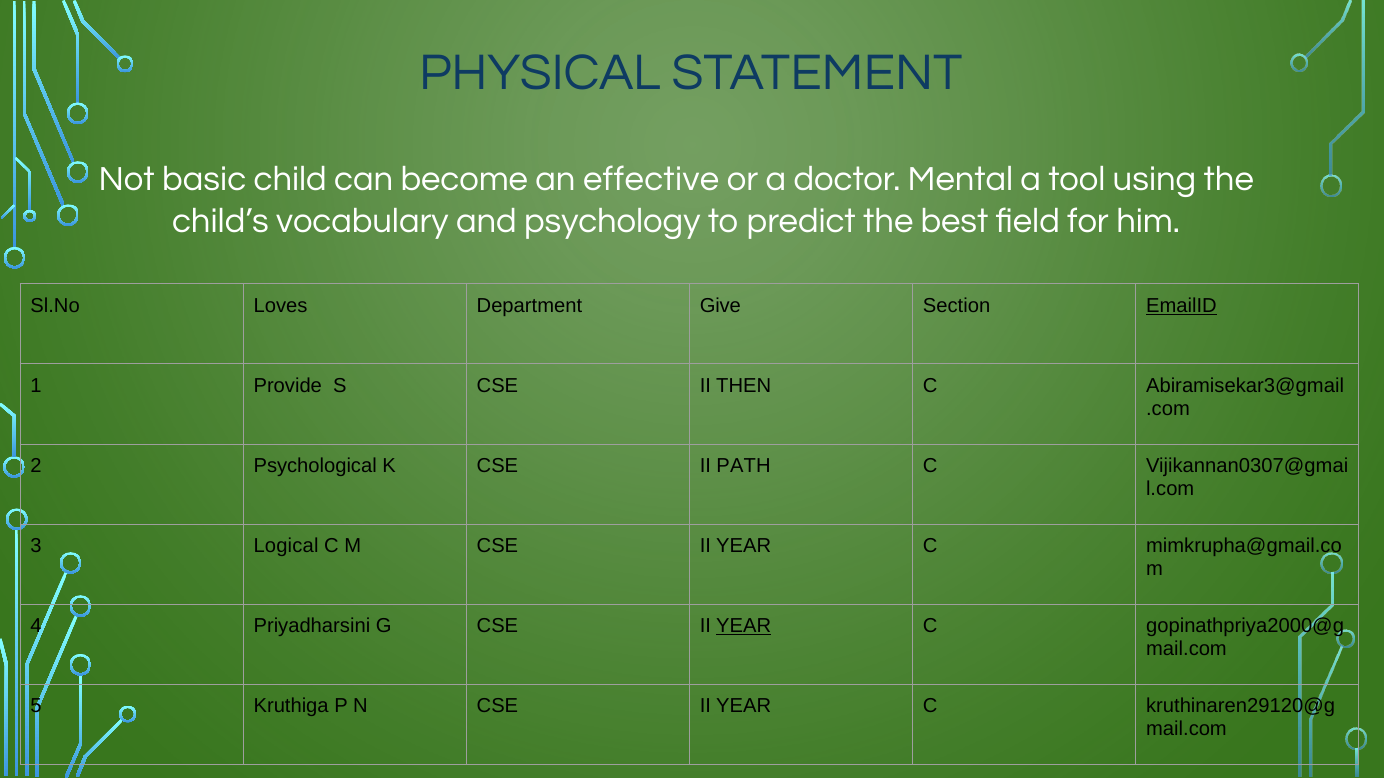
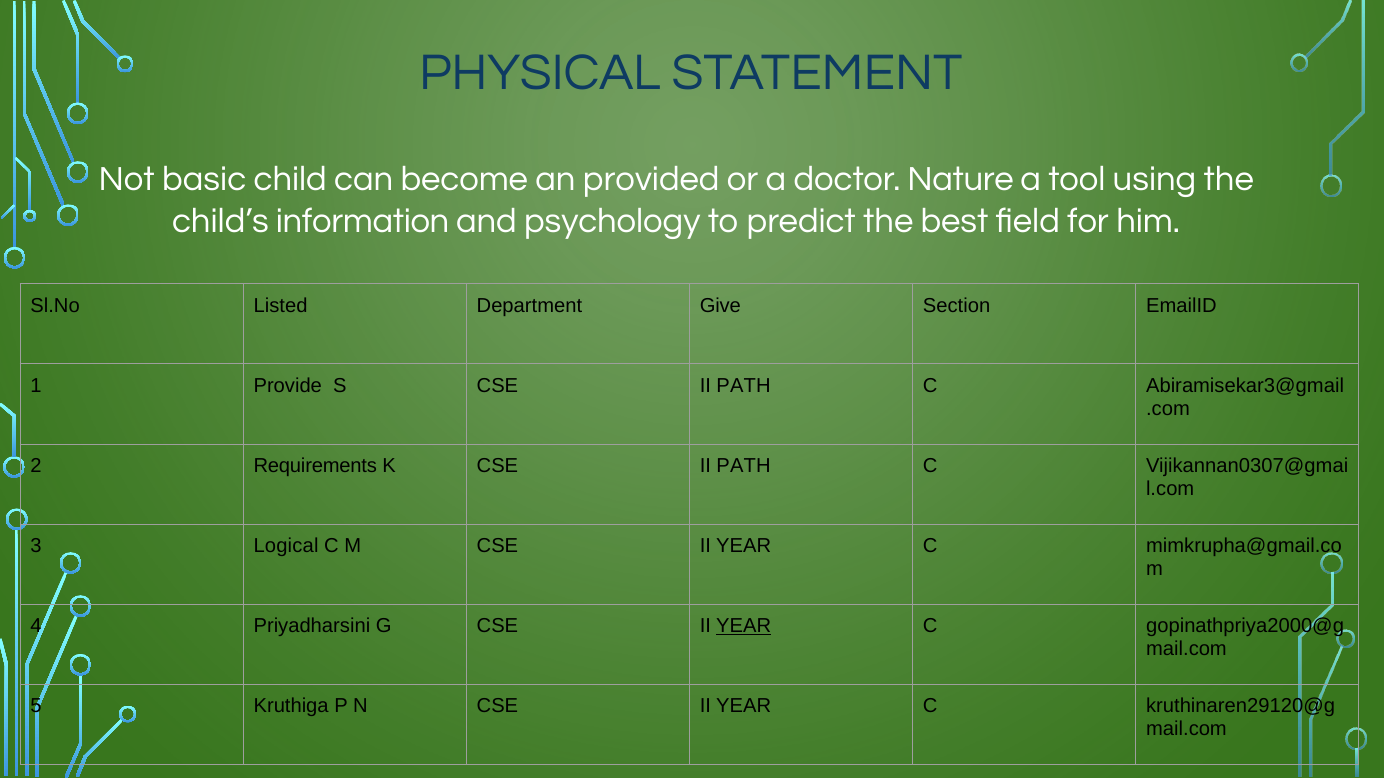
effective: effective -> provided (651, 180)
Mental: Mental -> Nature (961, 180)
vocabulary: vocabulary -> information (363, 221)
Loves: Loves -> Listed (281, 306)
EmailID underline: present -> none (1181, 306)
S CSE II THEN: THEN -> PATH (744, 386)
Psychological: Psychological -> Requirements (315, 466)
